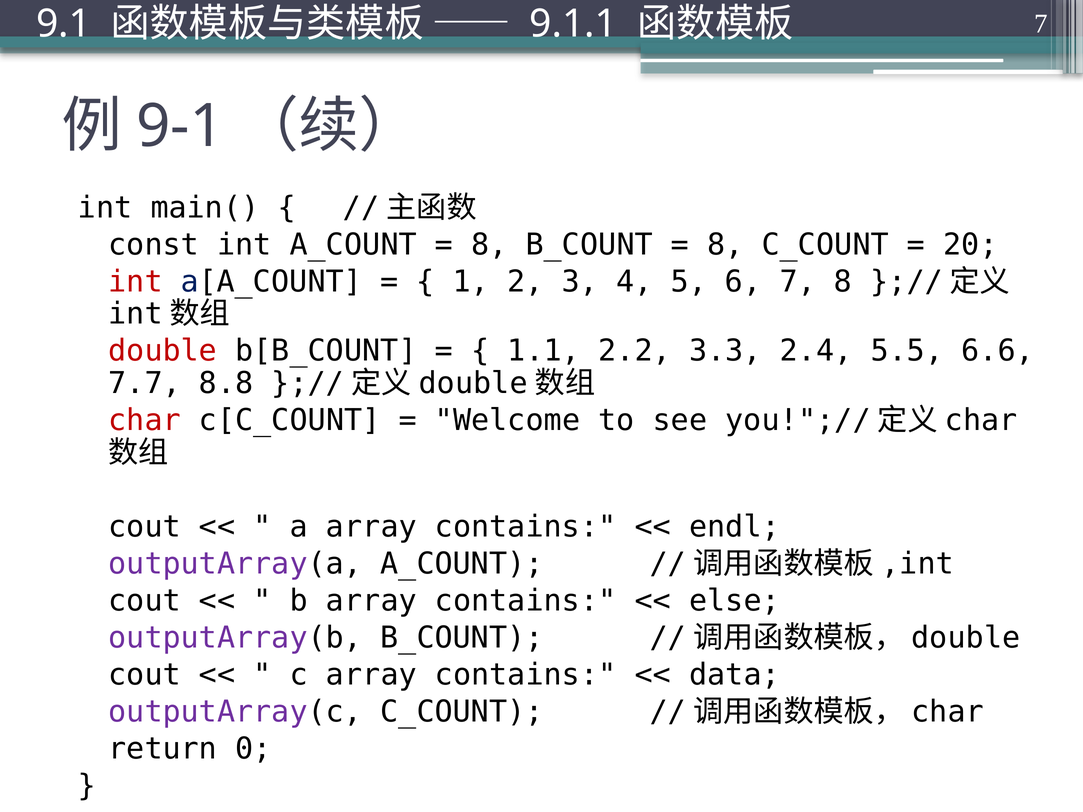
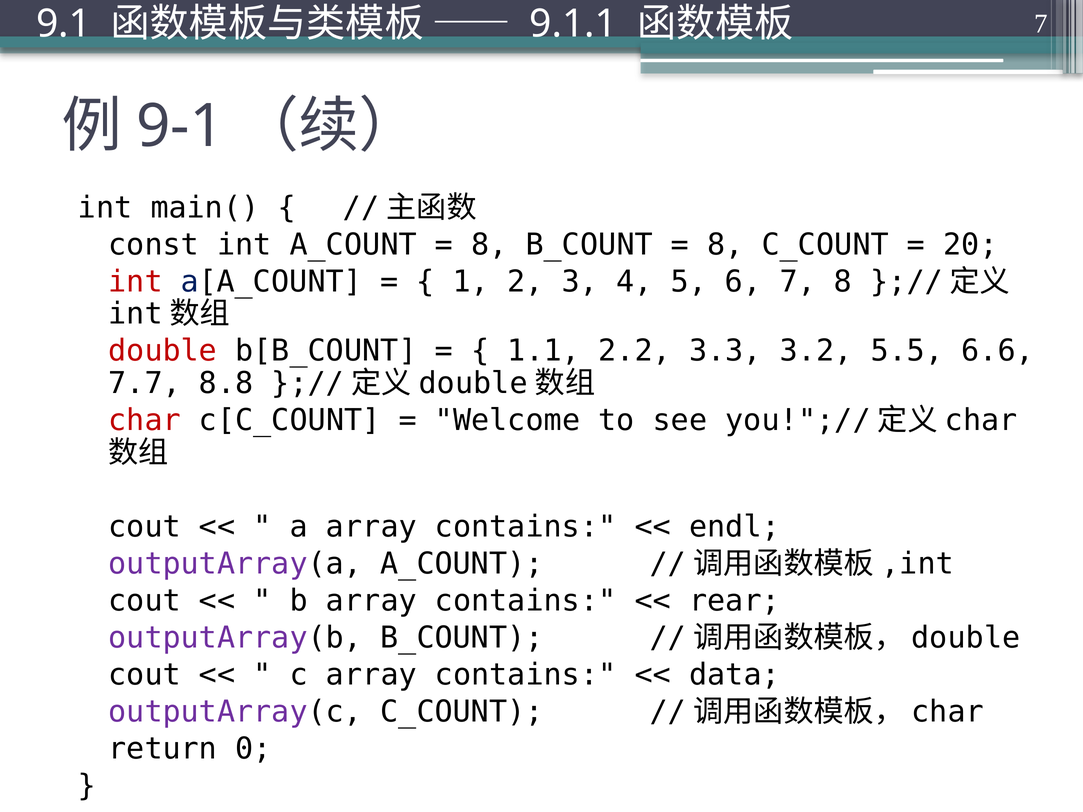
2.4: 2.4 -> 3.2 (816, 351)
else: else -> rear (734, 601)
